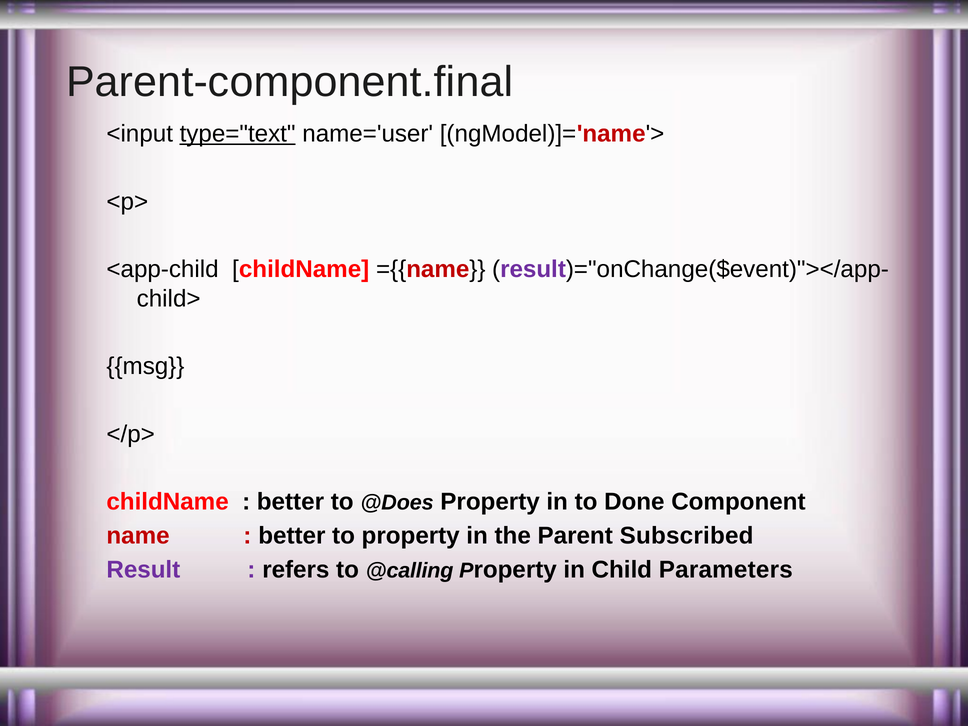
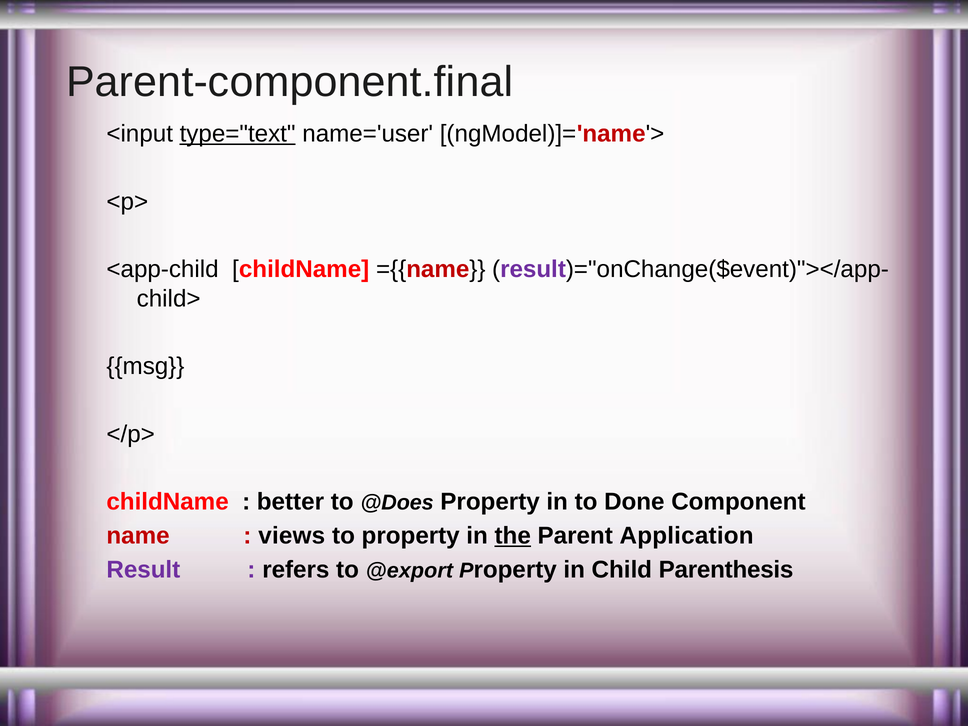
better: better -> views (292, 536)
the underline: none -> present (513, 536)
Subscribed: Subscribed -> Application (687, 536)
@calling: @calling -> @export (409, 570)
Parameters: Parameters -> Parenthesis (726, 570)
